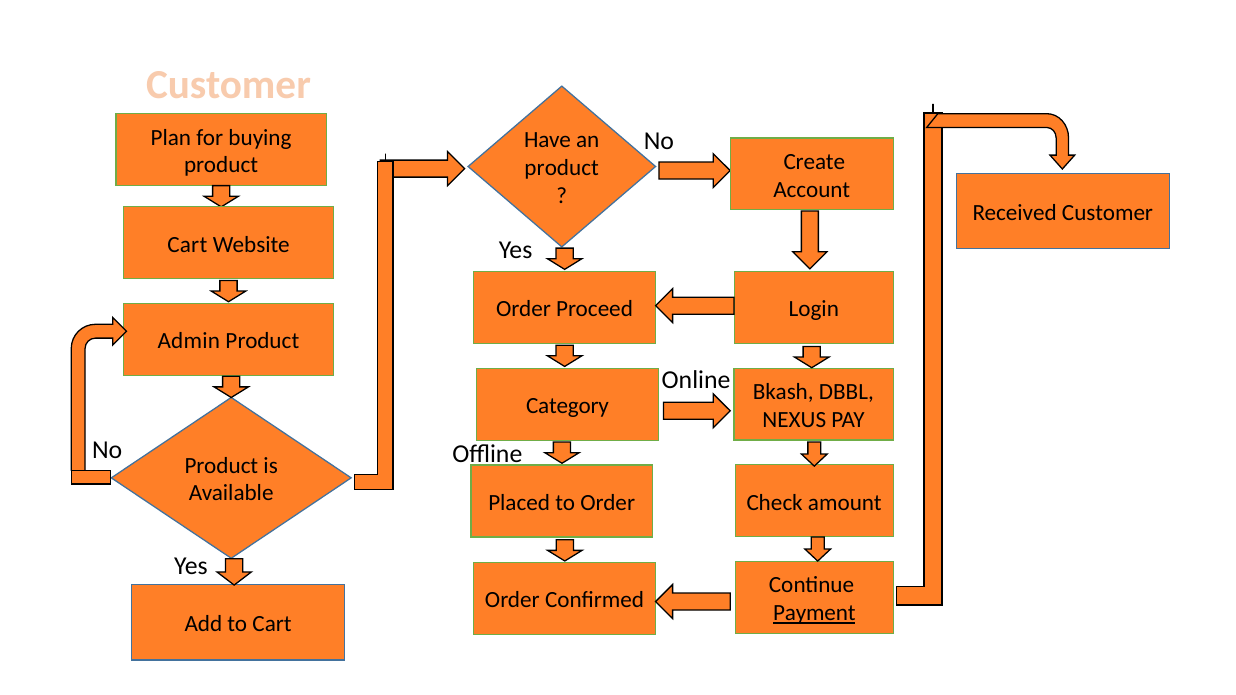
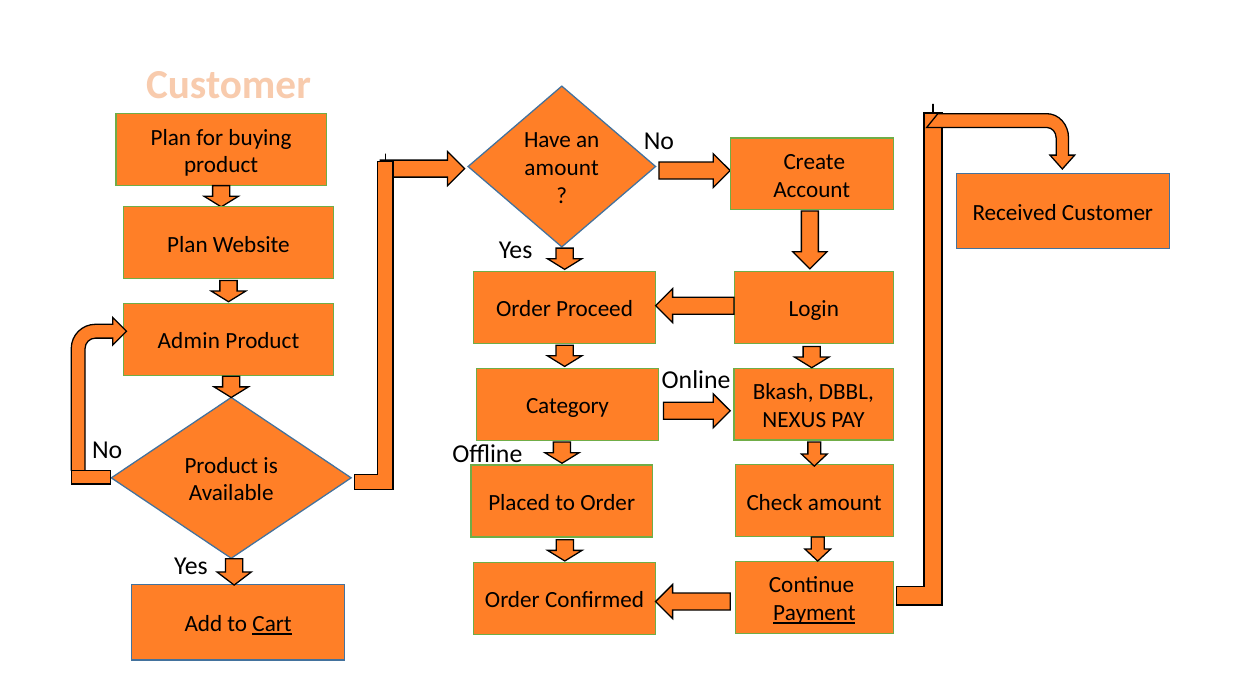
product: product -> amount (562, 168)
Cart: Cart -> Plan (187, 245)
Cart underline: none -> present (272, 624)
